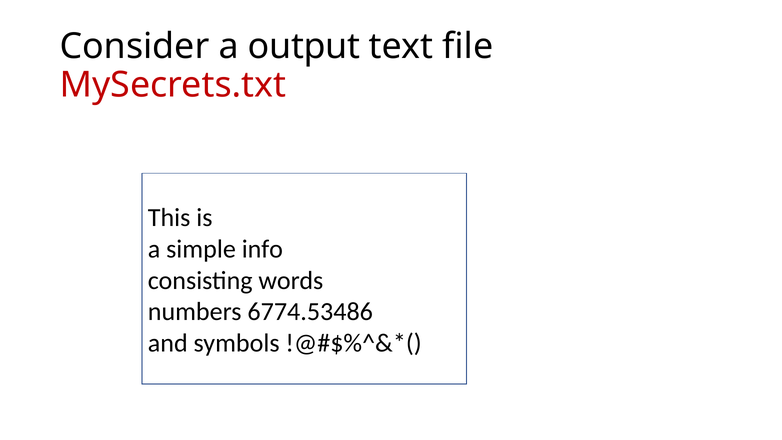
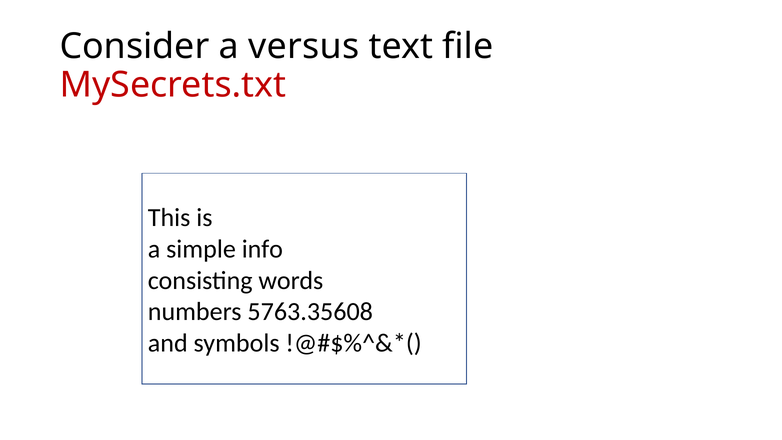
output: output -> versus (304, 46)
6774.53486: 6774.53486 -> 5763.35608 (310, 312)
